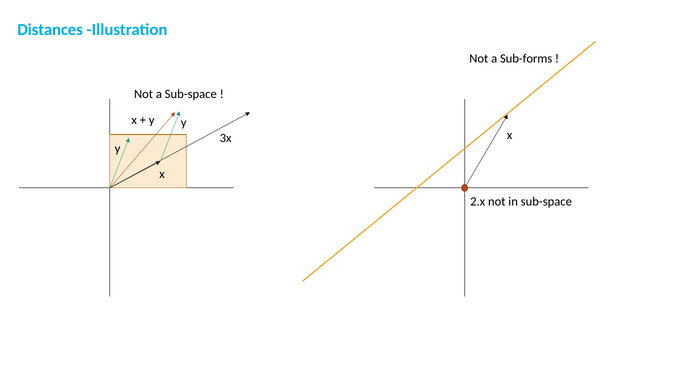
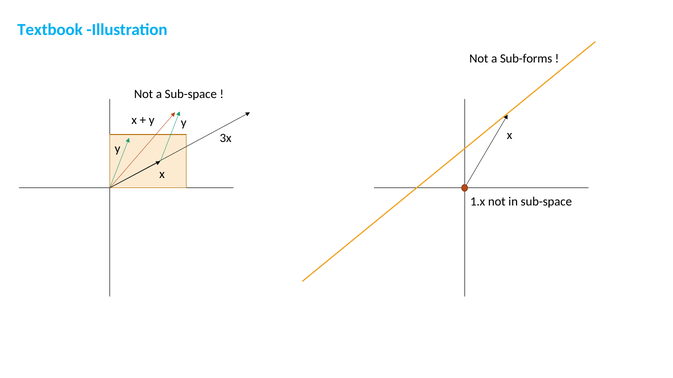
Distances: Distances -> Textbook (50, 30)
2.x: 2.x -> 1.x (478, 202)
